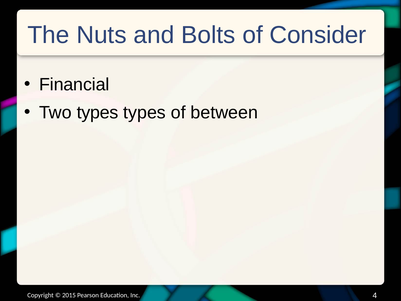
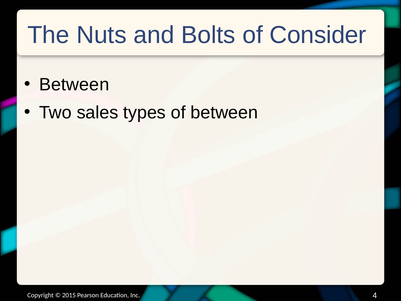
Financial: Financial -> Between (74, 85)
Two types: types -> sales (98, 113)
